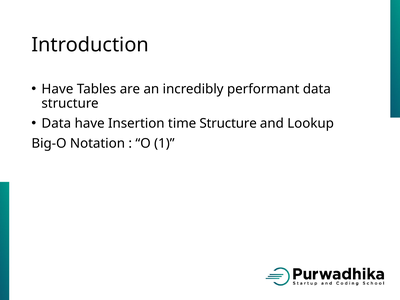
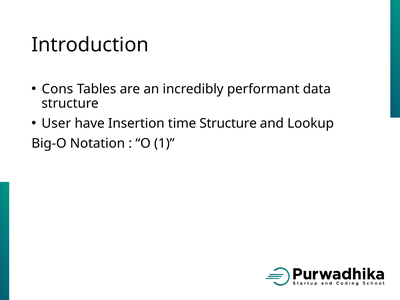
Have: Have -> Cons (57, 89)
Data: Data -> User (56, 123)
